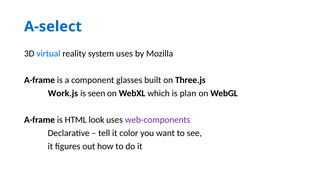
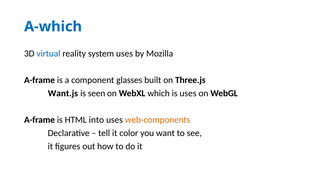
A-select: A-select -> A-which (53, 27)
Work.js: Work.js -> Want.js (63, 93)
is plan: plan -> uses (188, 93)
look: look -> into (96, 120)
web-components colour: purple -> orange (158, 120)
